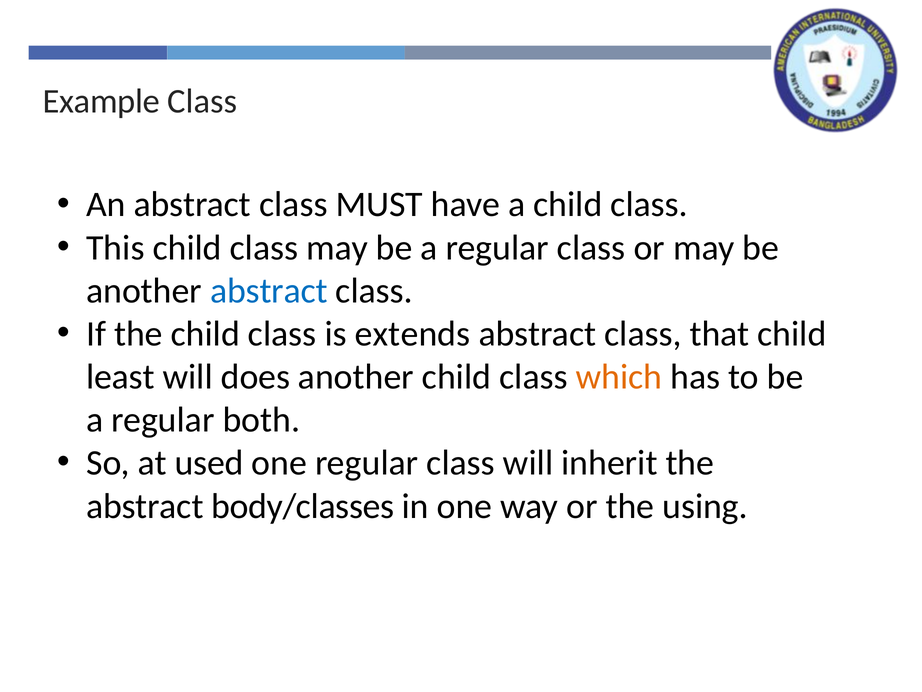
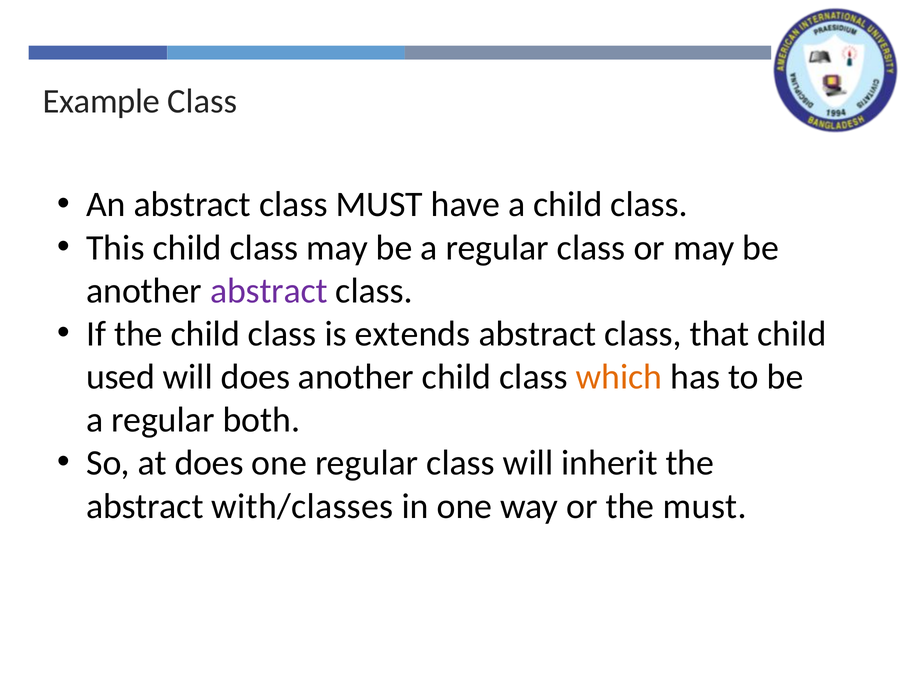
abstract colour: blue -> purple (269, 291)
least: least -> used (120, 377)
at used: used -> does (209, 463)
body/classes: body/classes -> with/classes (302, 506)
the using: using -> must (705, 506)
